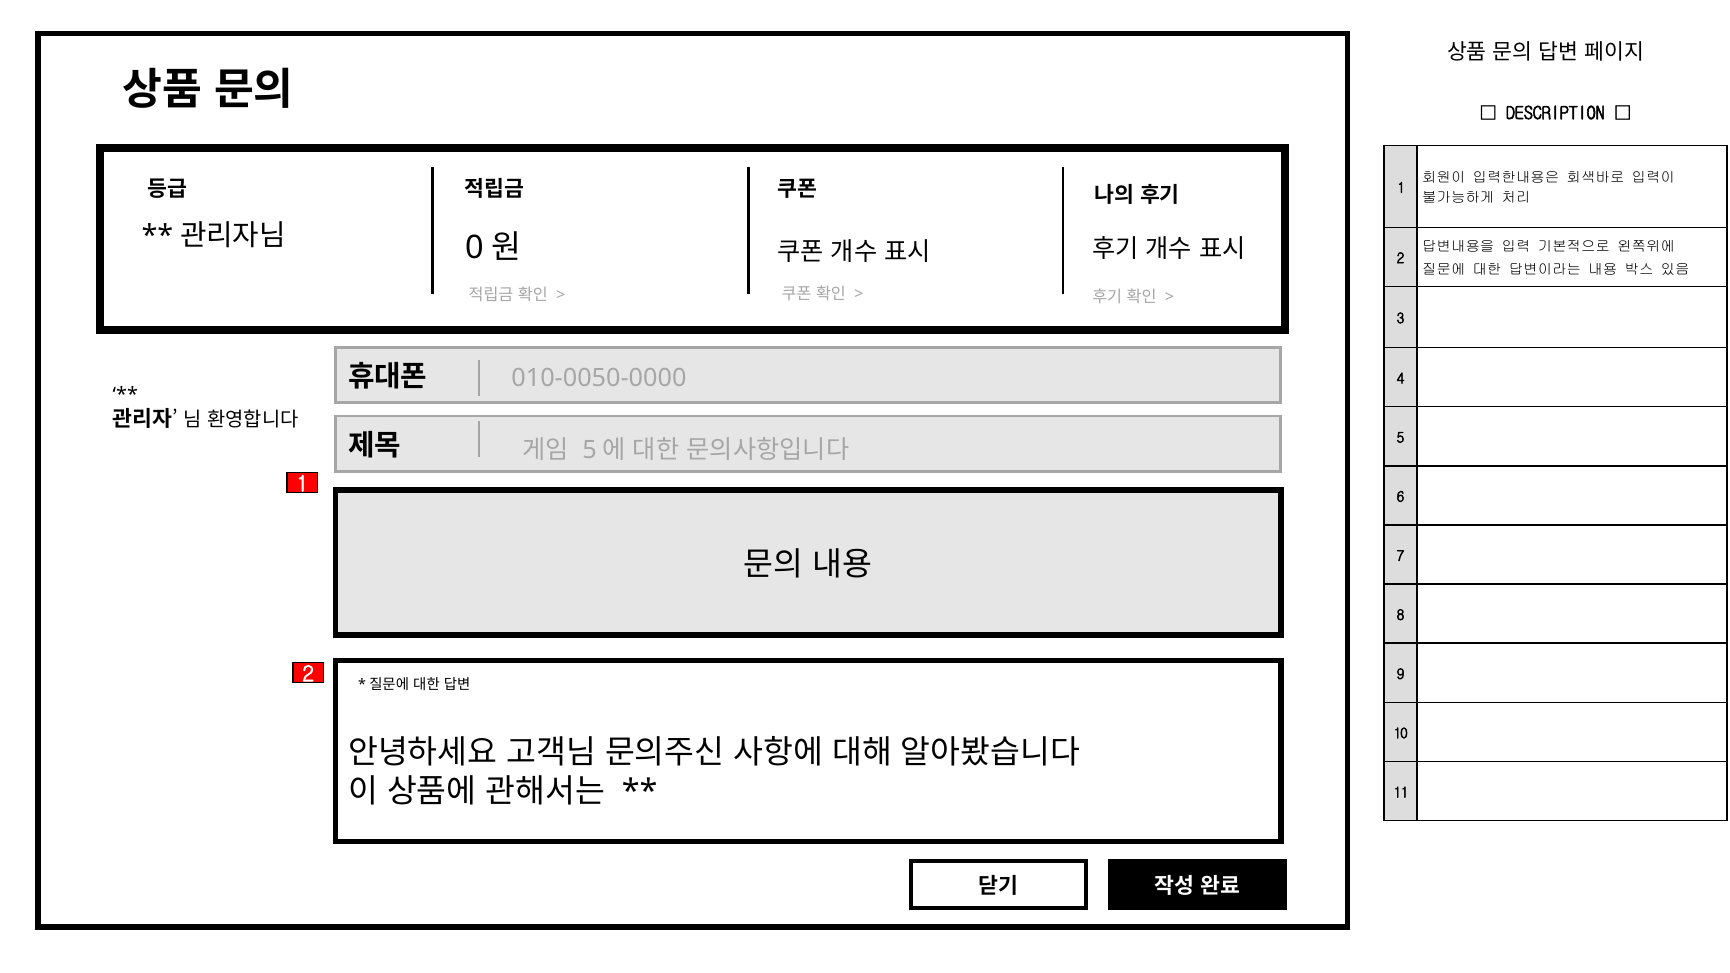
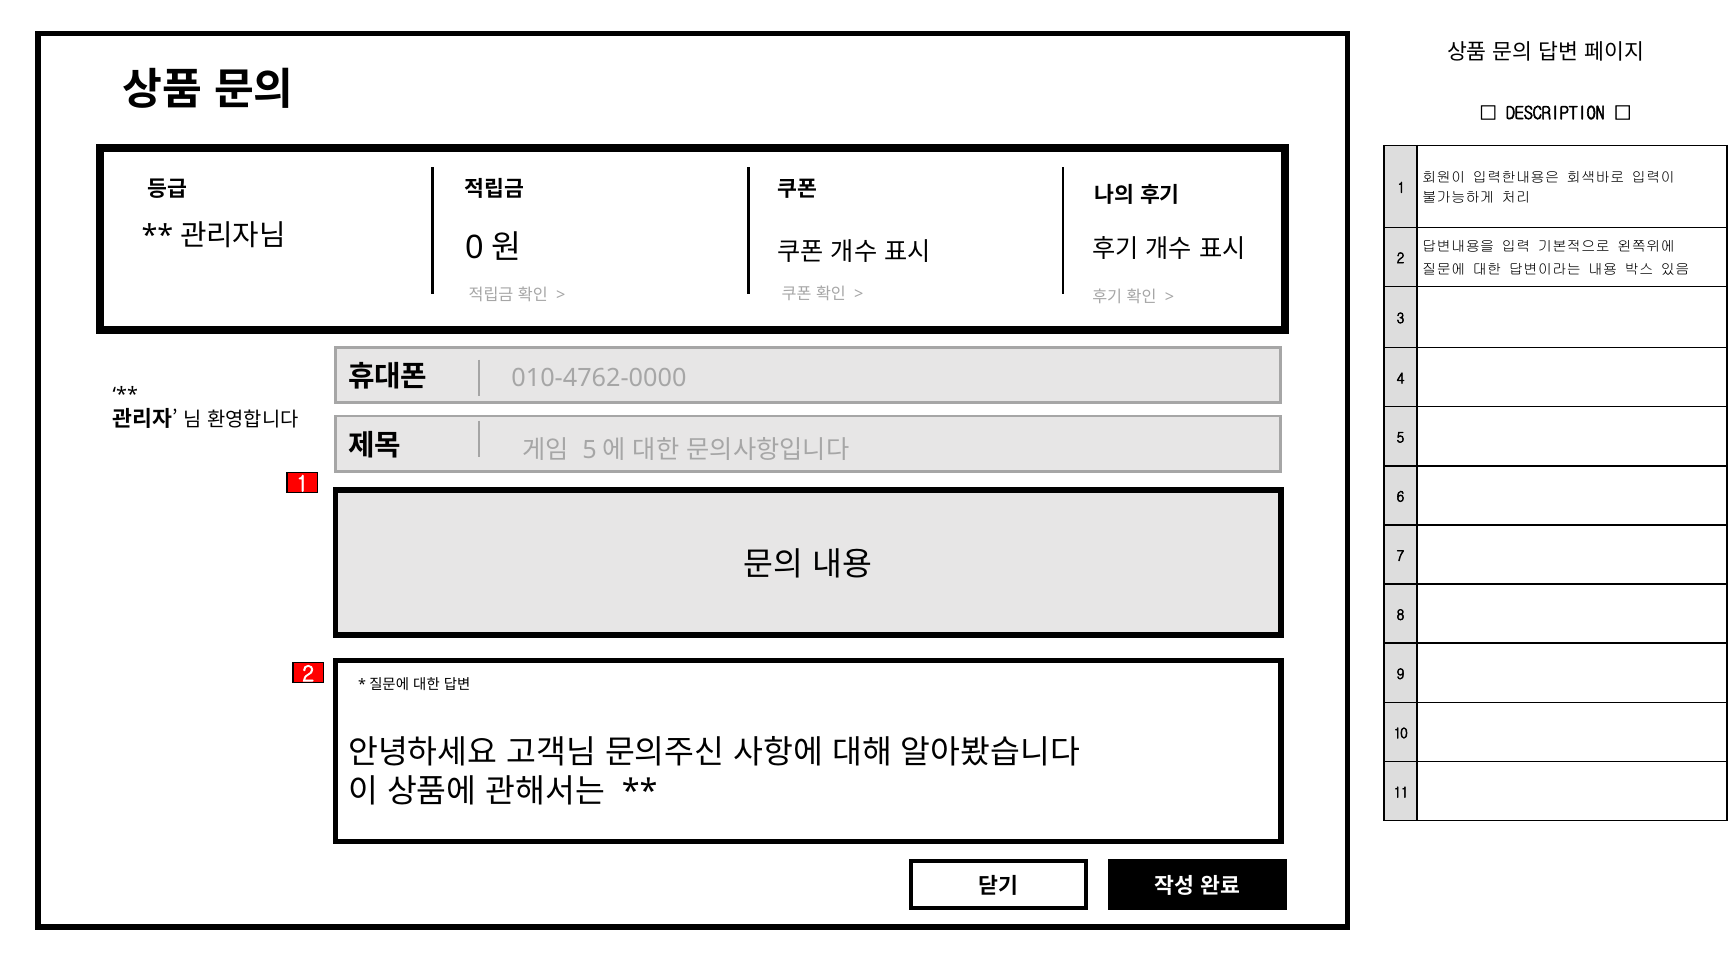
010-0050-0000: 010-0050-0000 -> 010-4762-0000 (599, 379)
